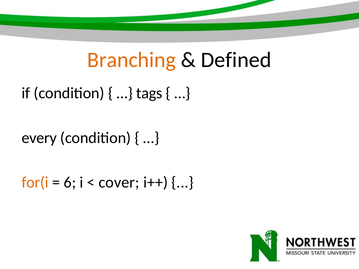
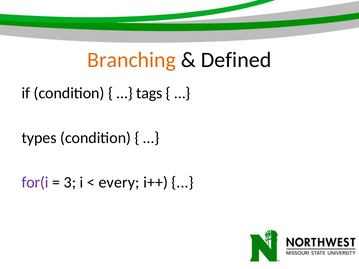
every: every -> types (39, 138)
for(i colour: orange -> purple (35, 183)
6: 6 -> 3 (70, 183)
cover: cover -> every (119, 183)
